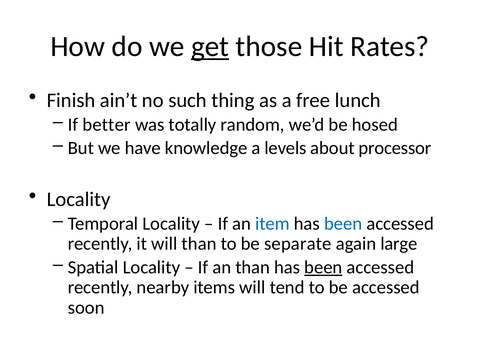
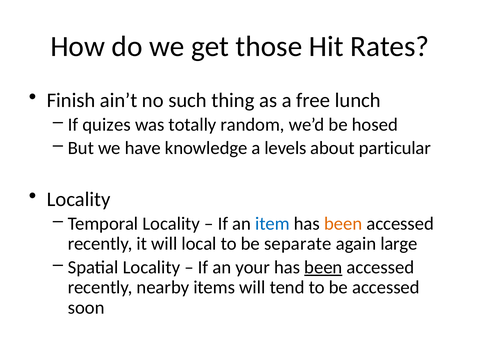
get underline: present -> none (210, 46)
better: better -> quizes (107, 125)
processor: processor -> particular (395, 148)
been colour: blue -> orange (343, 224)
will than: than -> local (199, 244)
an than: than -> your (253, 267)
